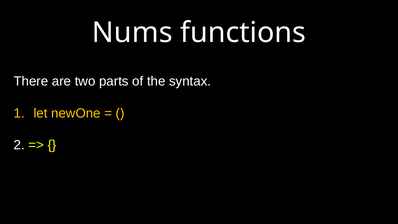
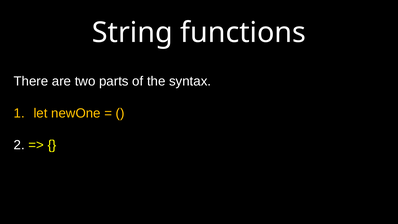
Nums: Nums -> String (132, 33)
